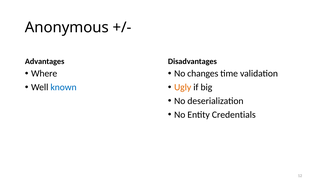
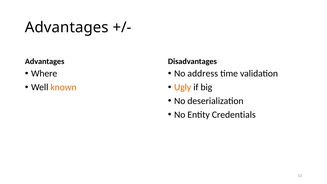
Anonymous: Anonymous -> Advantages (67, 27)
changes: changes -> address (203, 74)
known colour: blue -> orange (64, 87)
